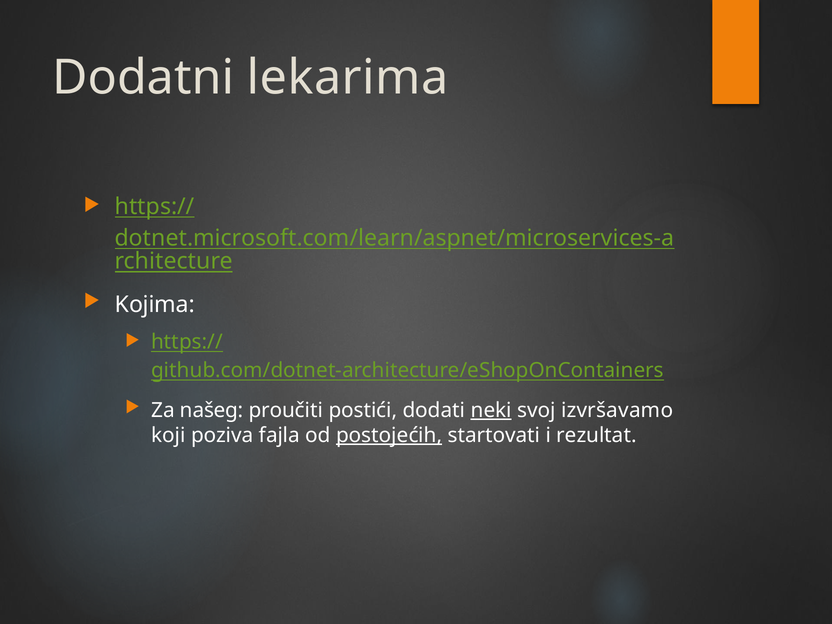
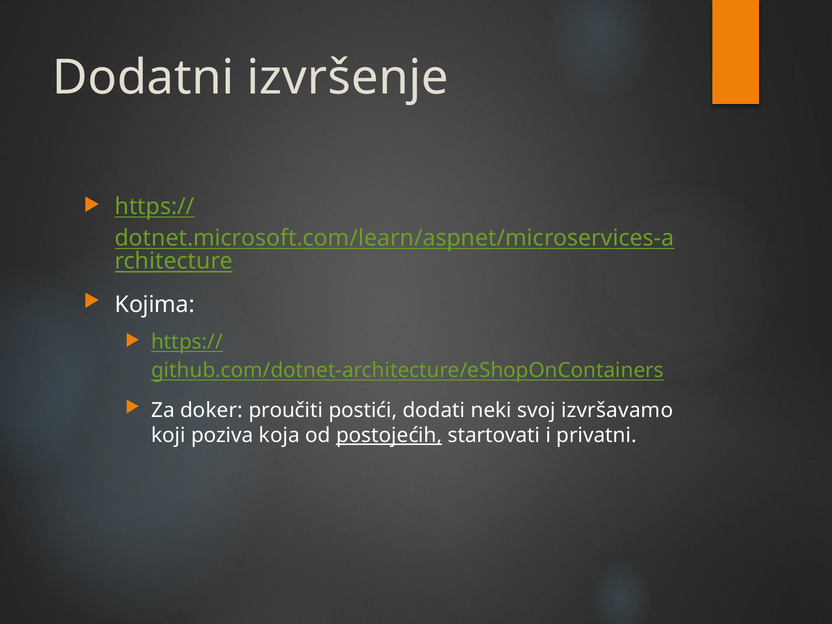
lekarima: lekarima -> izvršenje (348, 78)
našeg: našeg -> doker (212, 410)
neki underline: present -> none (491, 410)
fajla: fajla -> koja (279, 435)
rezultat: rezultat -> privatni (596, 435)
